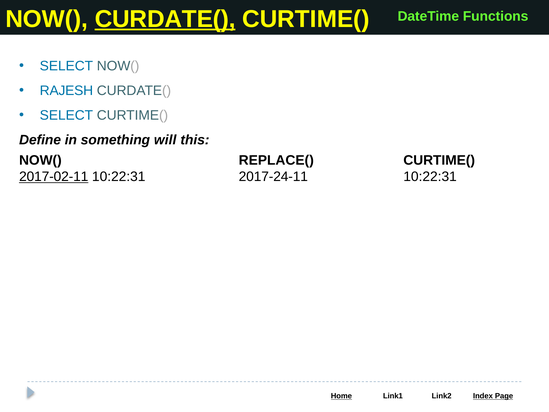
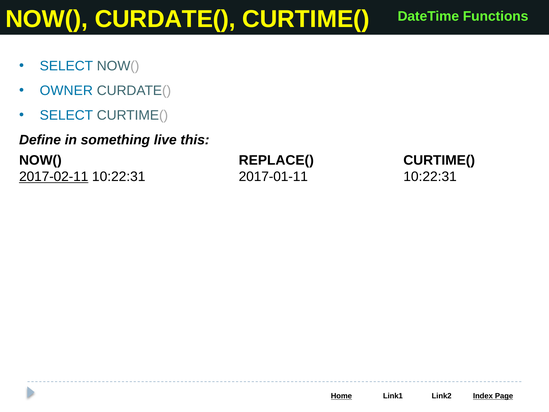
CURDATE( underline: present -> none (165, 19)
RAJESH: RAJESH -> OWNER (66, 91)
will: will -> live (165, 140)
2017-24-11: 2017-24-11 -> 2017-01-11 (273, 177)
